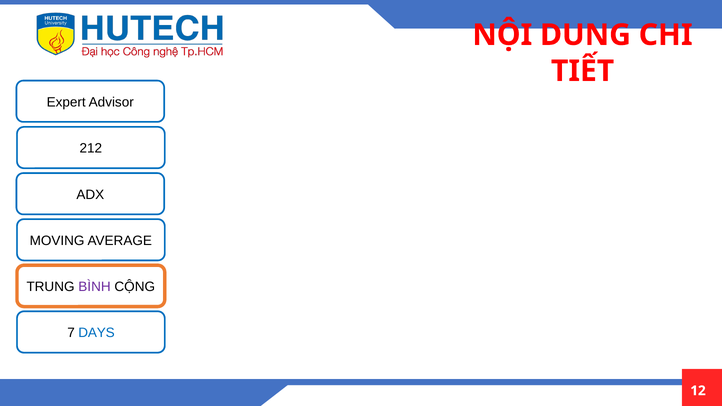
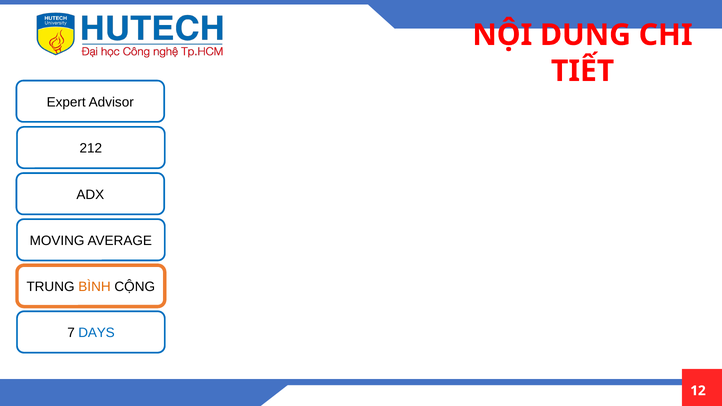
BÌNH colour: purple -> orange (95, 287)
